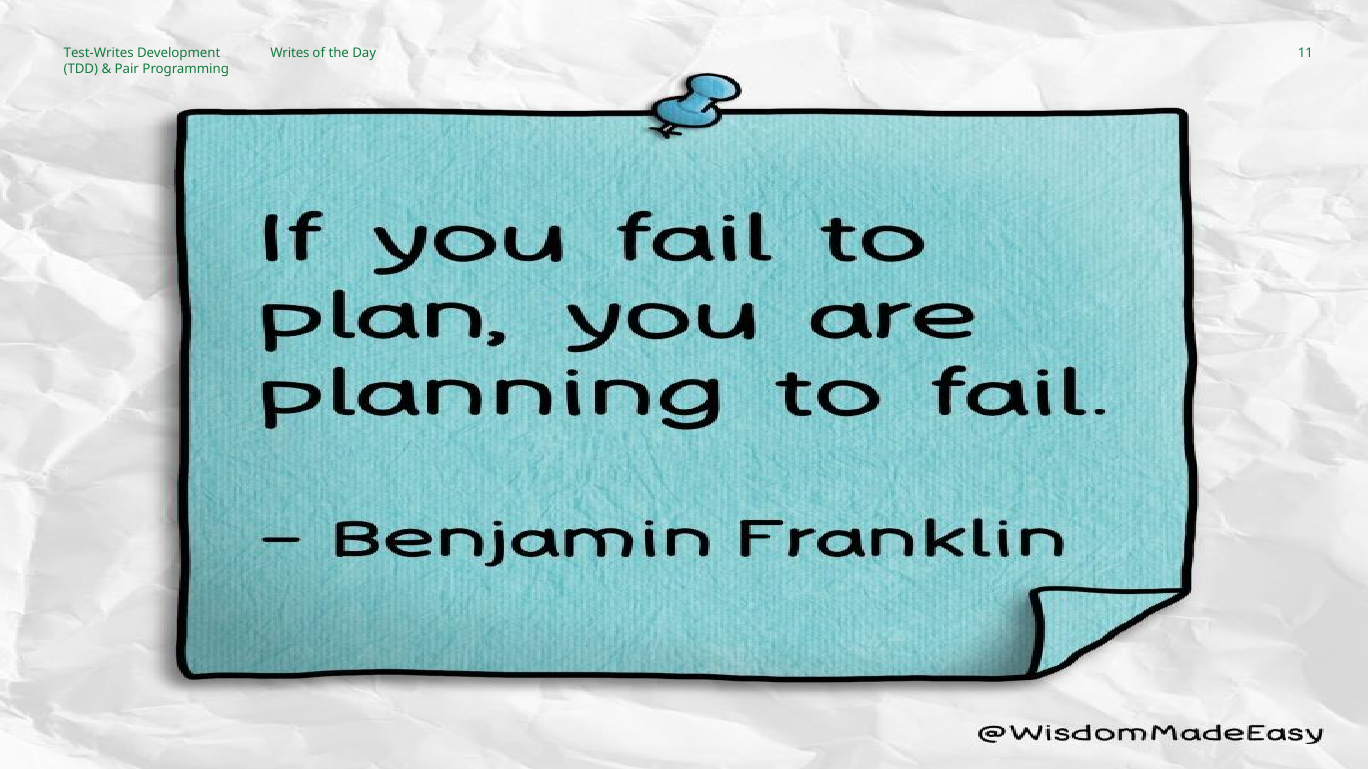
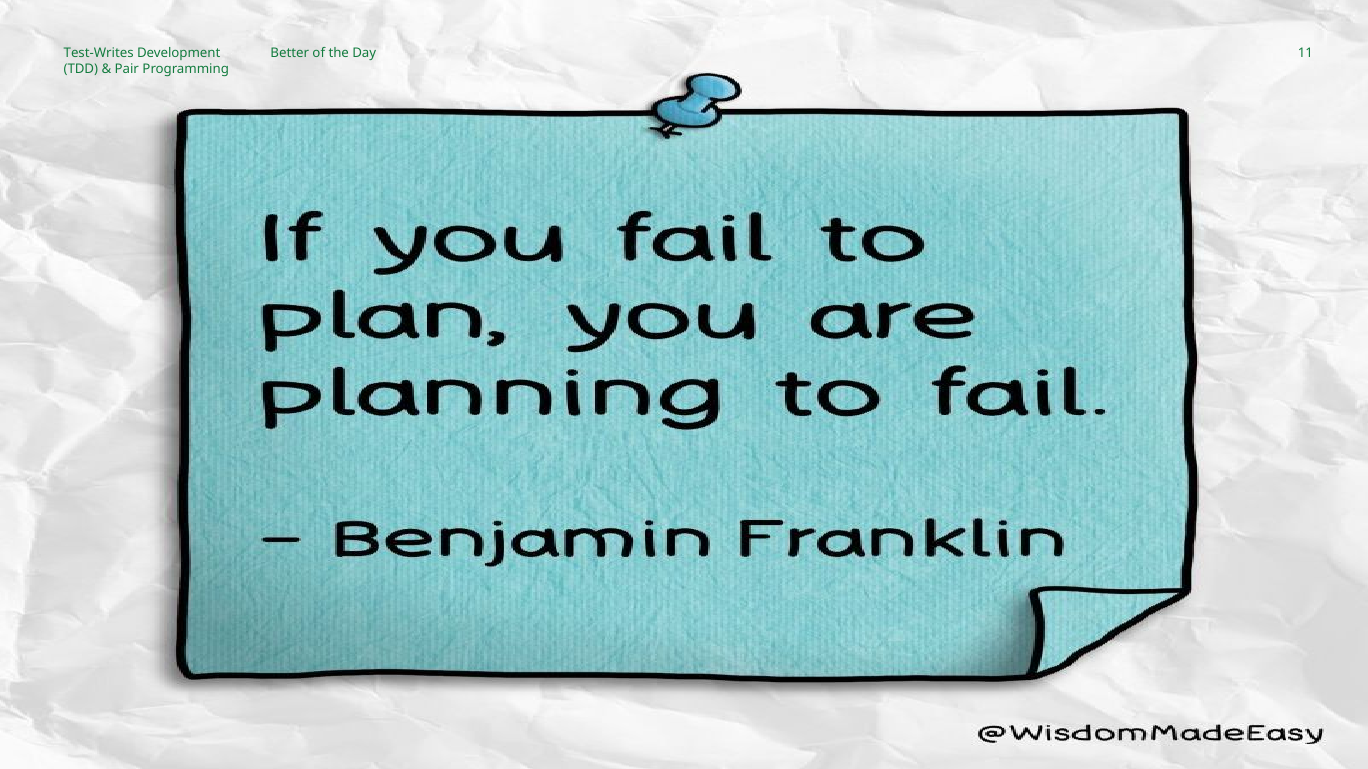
Writes: Writes -> Better (290, 53)
